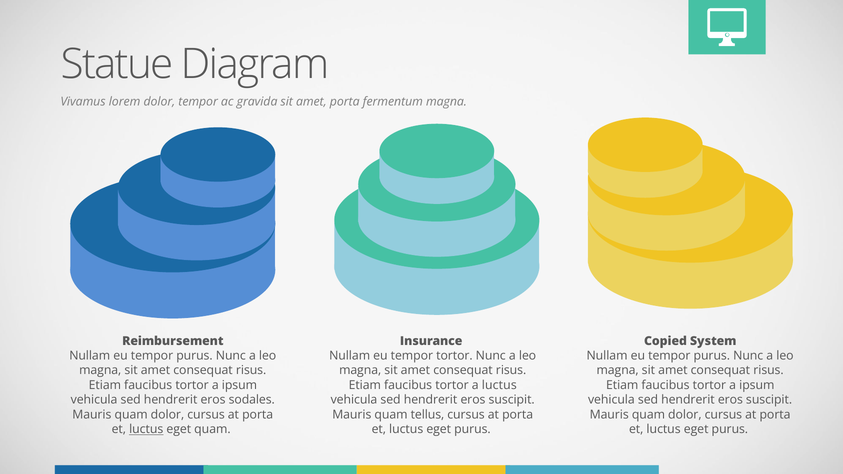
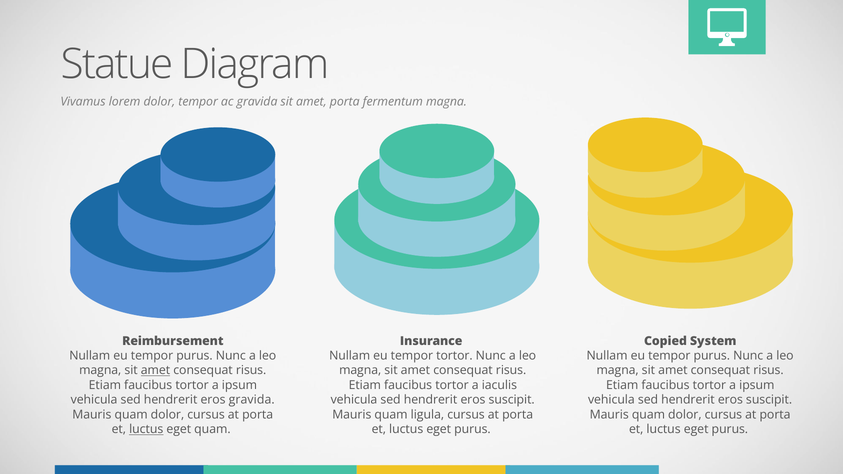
amet underline: none -> present (155, 371)
a luctus: luctus -> iaculis (499, 385)
eros sodales: sodales -> gravida (252, 400)
tellus: tellus -> ligula (427, 415)
